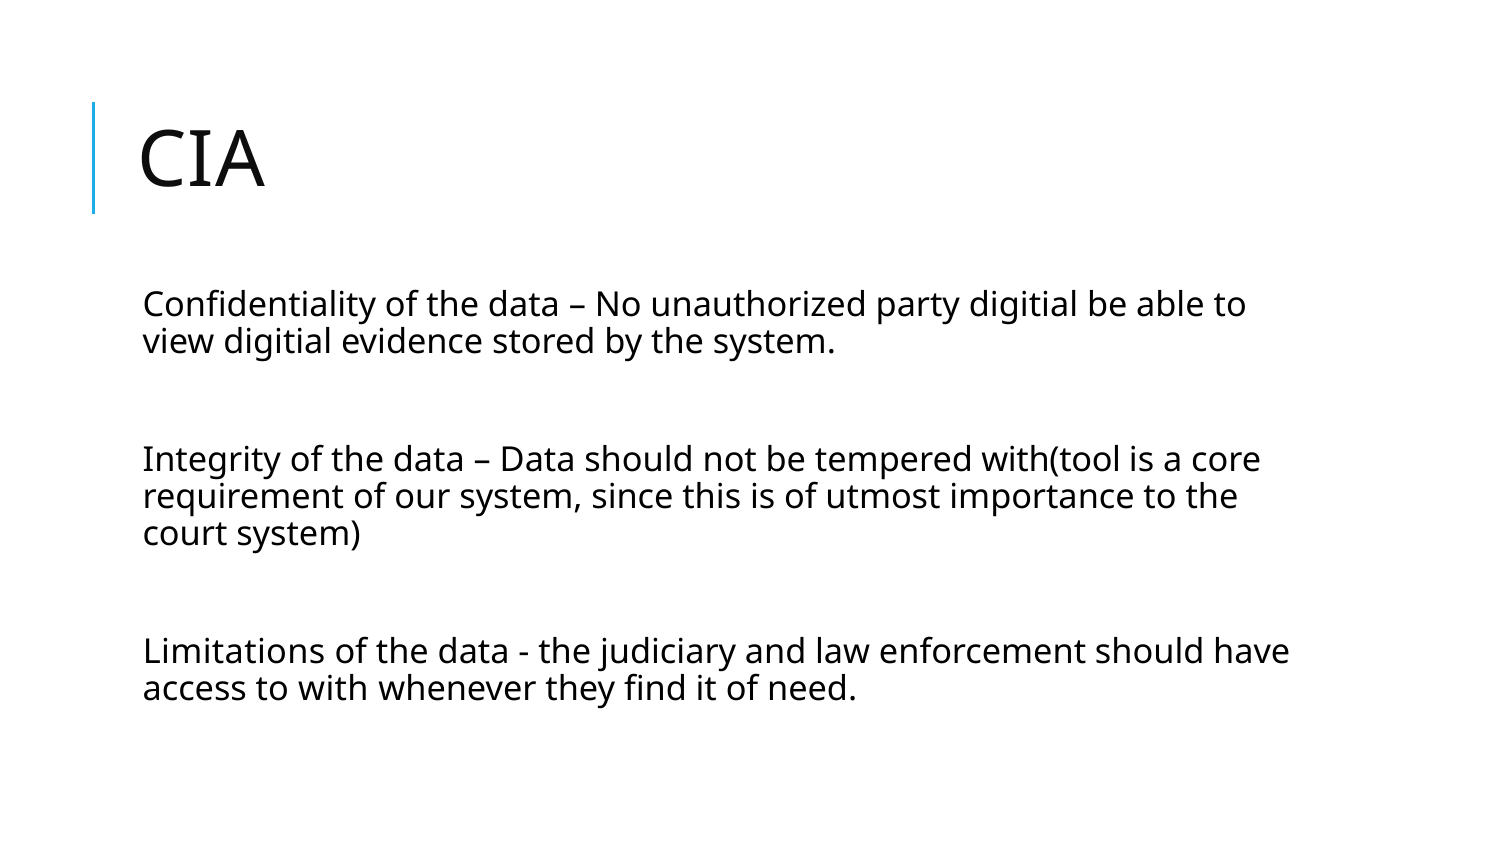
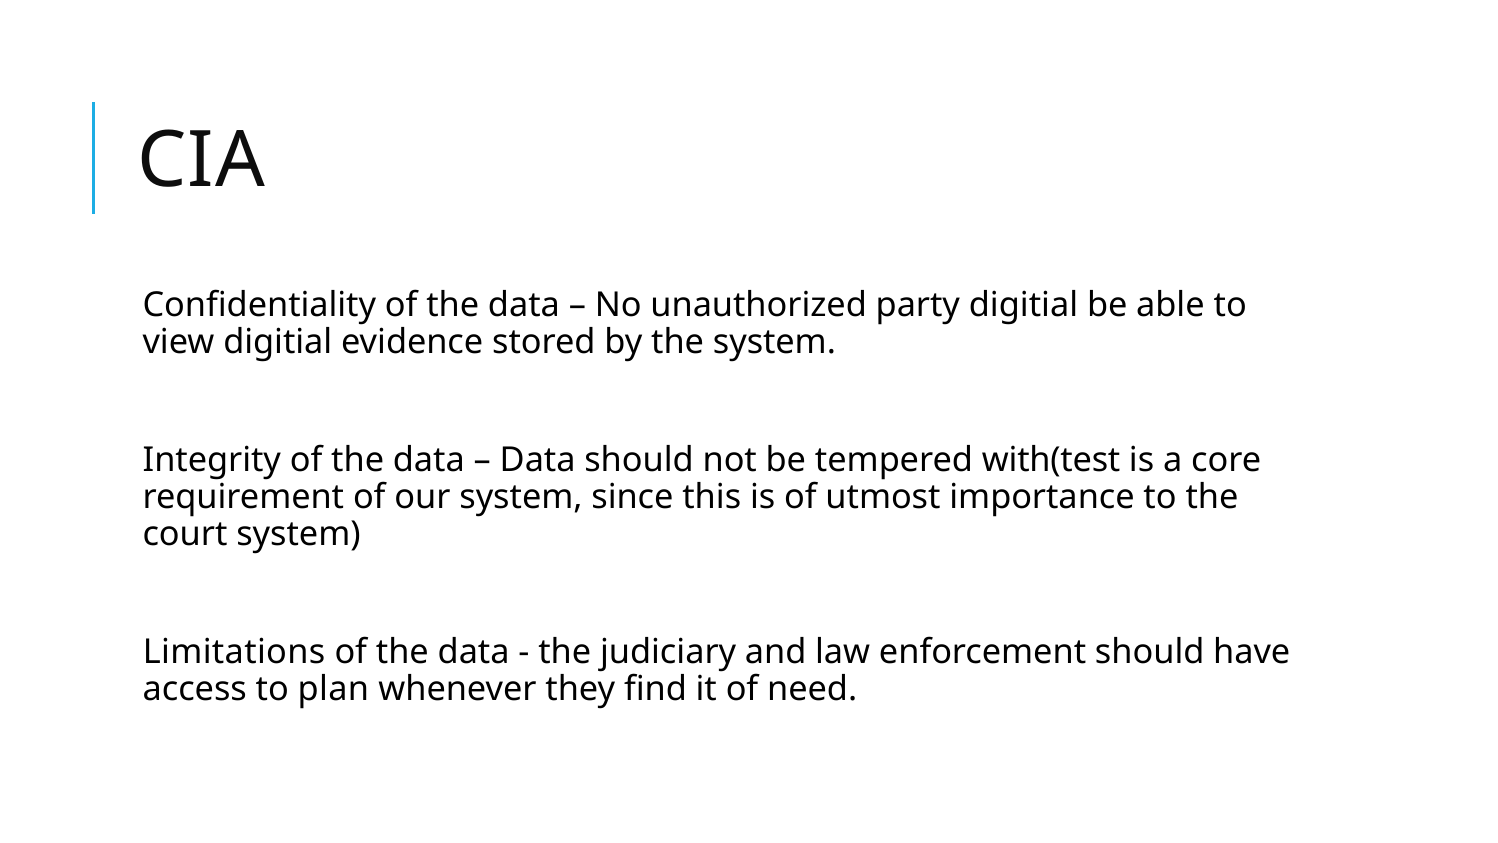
with(tool: with(tool -> with(test (1051, 460)
with: with -> plan (333, 689)
